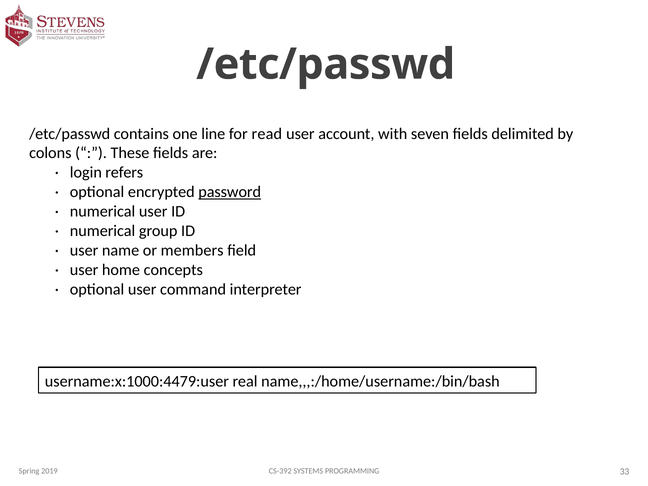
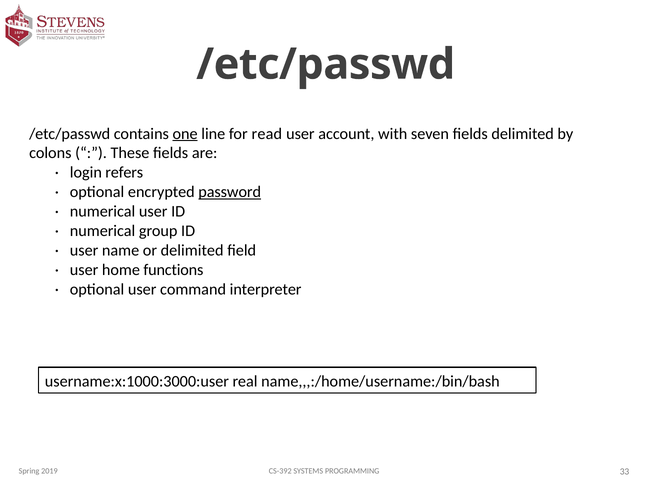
one underline: none -> present (185, 134)
or members: members -> delimited (192, 250)
concepts: concepts -> functions (173, 270)
username:x:1000:4479:user: username:x:1000:4479:user -> username:x:1000:3000:user (137, 381)
